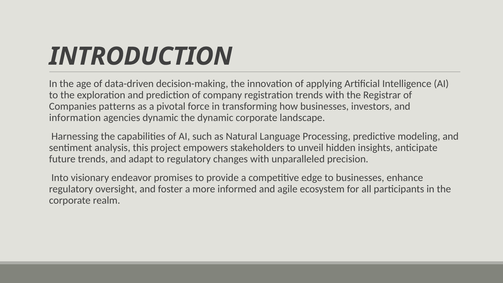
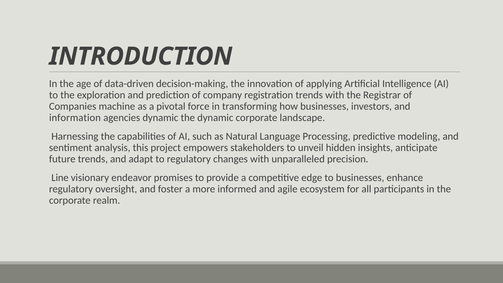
patterns: patterns -> machine (117, 106)
Into: Into -> Line (60, 178)
